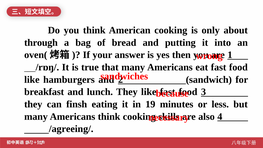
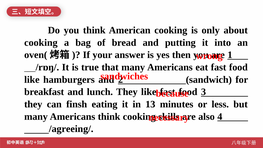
through: through -> cooking (41, 43)
19: 19 -> 13 (150, 104)
